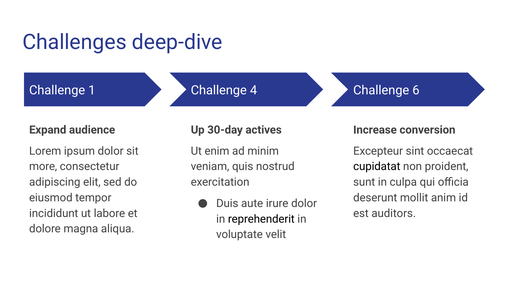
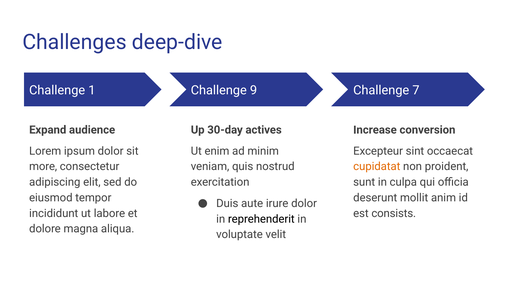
4: 4 -> 9 (254, 90)
6: 6 -> 7 (416, 90)
cupidatat colour: black -> orange (377, 167)
auditors: auditors -> consists (394, 214)
